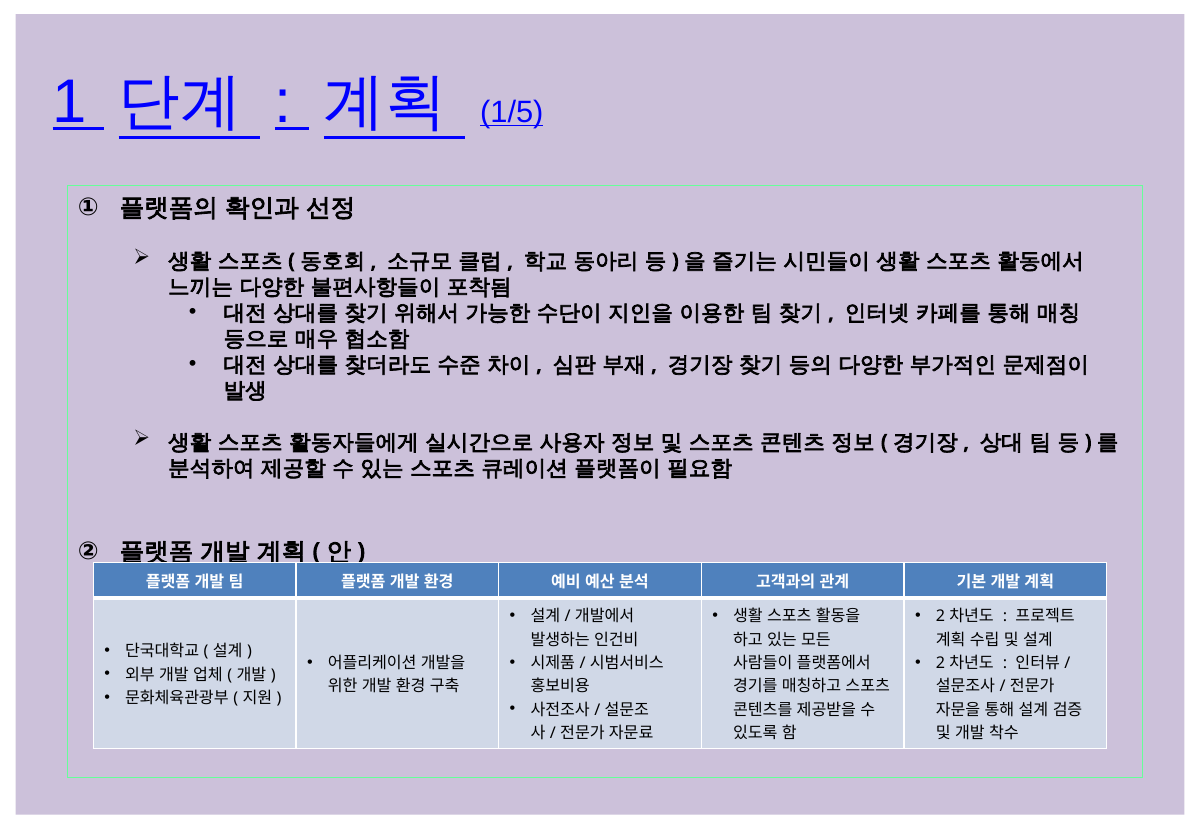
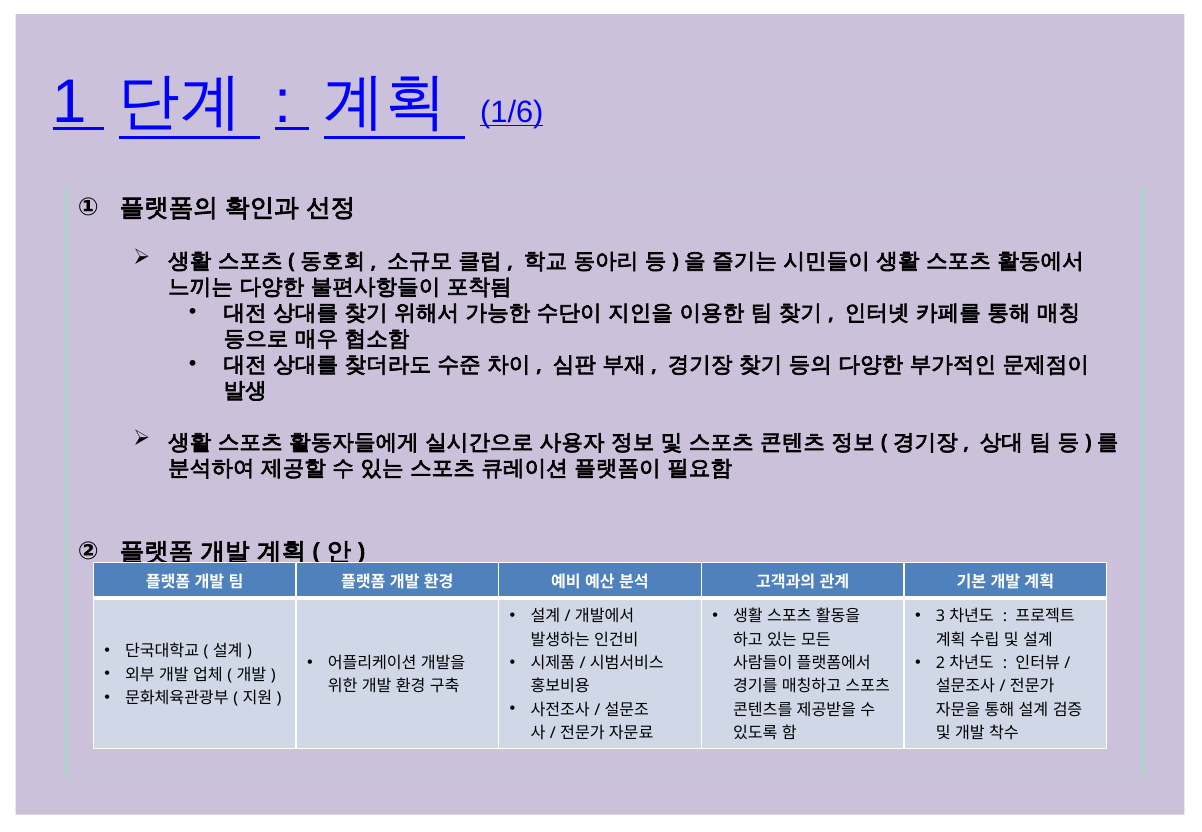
1/5: 1/5 -> 1/6 (512, 112)
2: 2 -> 3 (941, 617)
